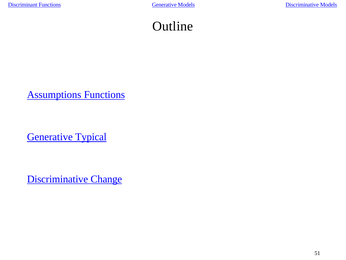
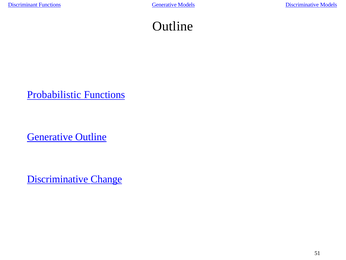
Assumptions: Assumptions -> Probabilistic (54, 95)
Generative Typical: Typical -> Outline (91, 137)
